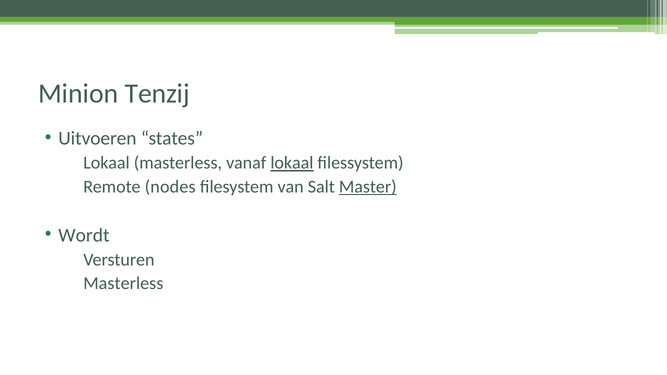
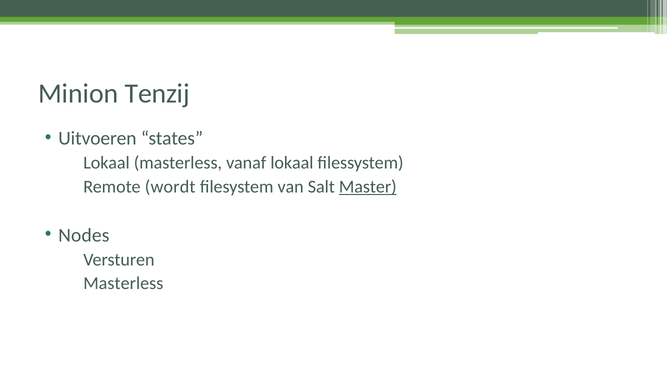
lokaal underline: present -> none (292, 163)
nodes: nodes -> wordt (170, 187)
Wordt: Wordt -> Nodes (84, 235)
